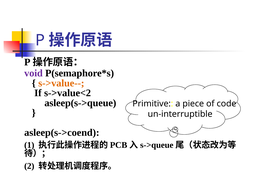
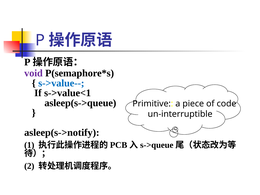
s->value-- colour: orange -> blue (61, 83)
s->value<2: s->value<2 -> s->value<1 (68, 93)
asleep(s->coend: asleep(s->coend -> asleep(s->notify (62, 133)
